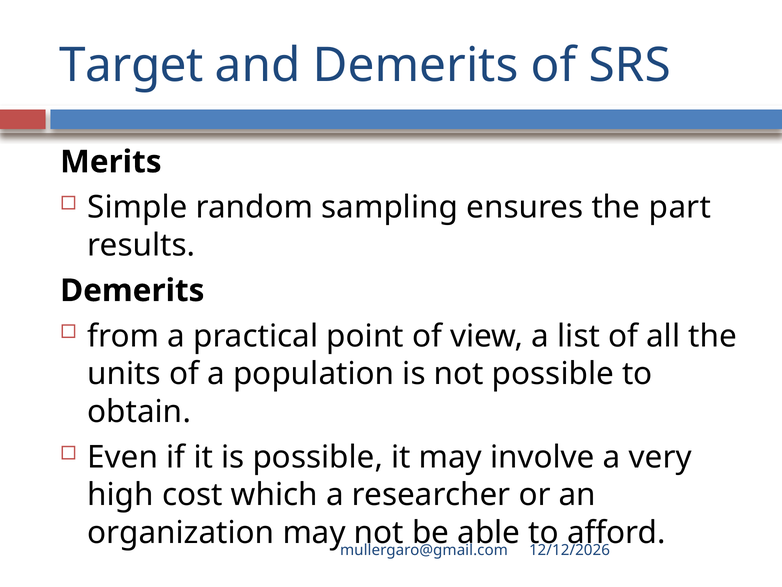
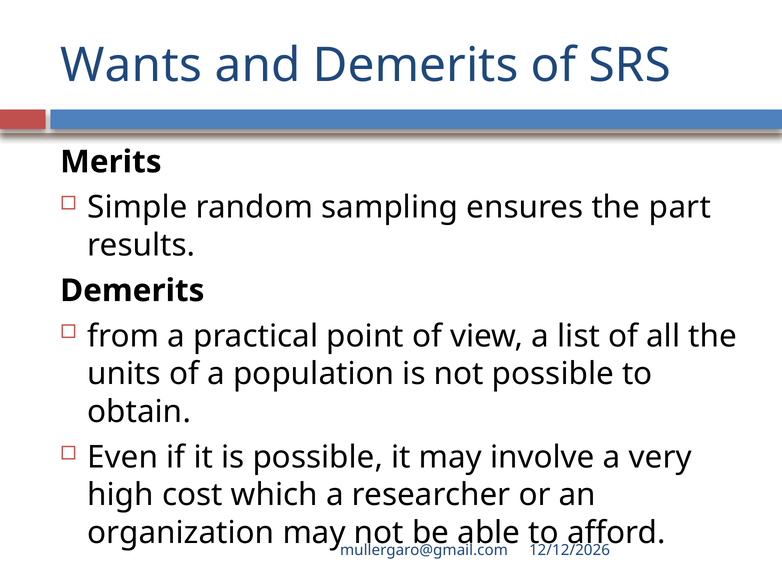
Target: Target -> Wants (131, 65)
